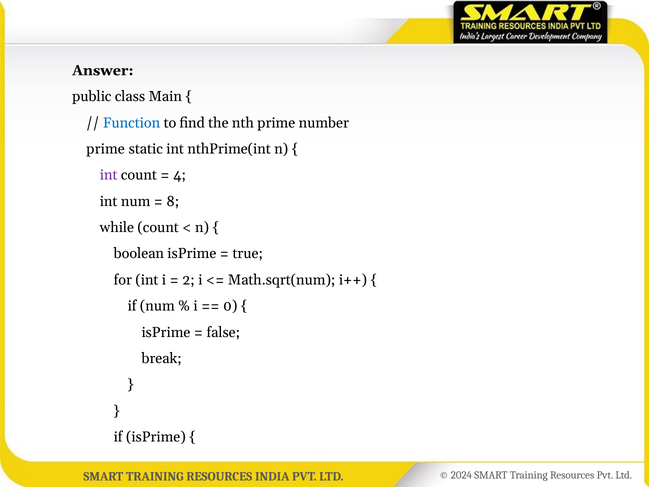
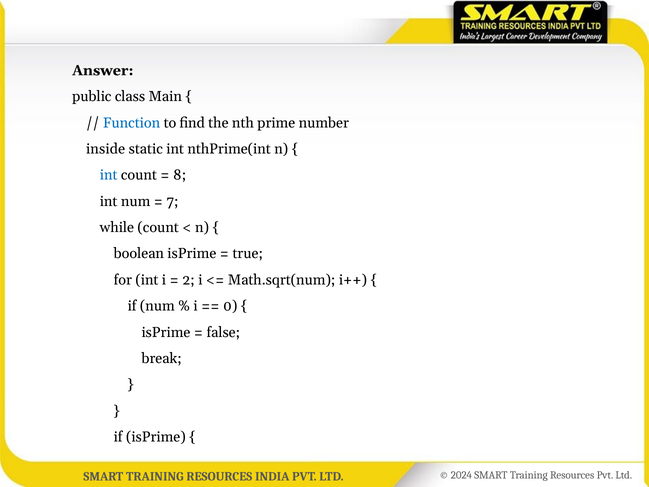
prime: prime -> inside (106, 149)
int colour: purple -> blue (109, 175)
4: 4 -> 8 (180, 175)
8: 8 -> 7 (173, 201)
